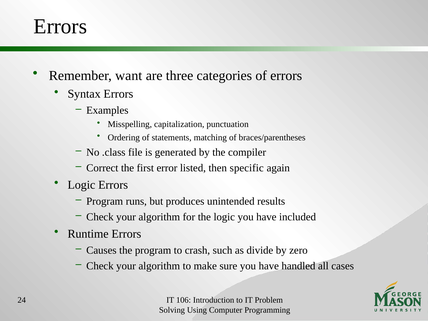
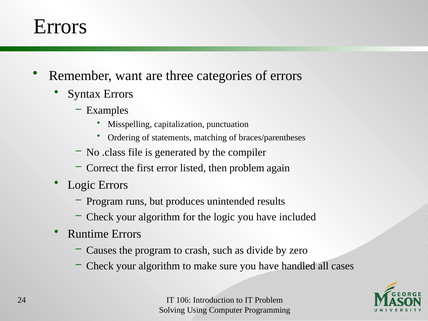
then specific: specific -> problem (247, 168)
